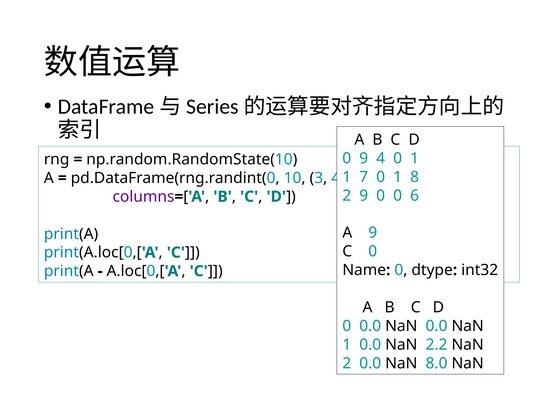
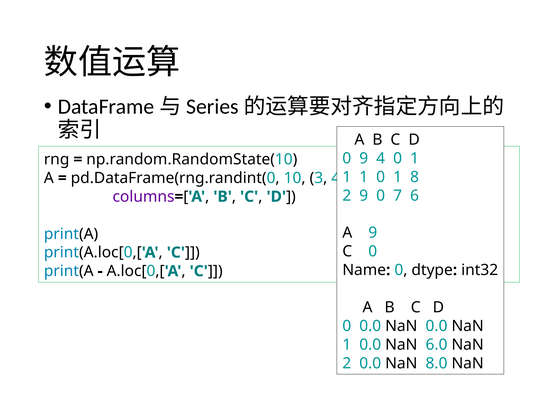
7: 7 -> 1 (364, 177)
0 0: 0 -> 7 (398, 195)
2.2: 2.2 -> 6.0 (437, 344)
